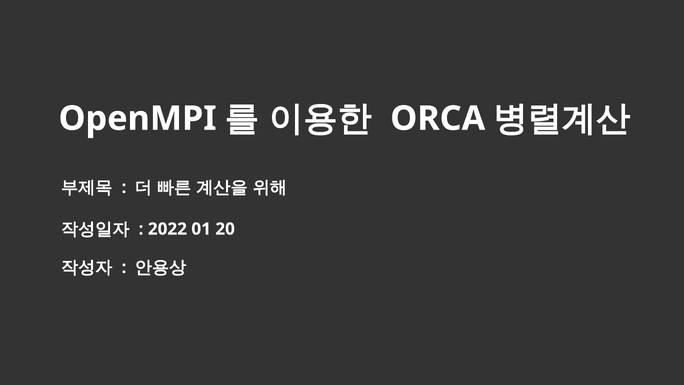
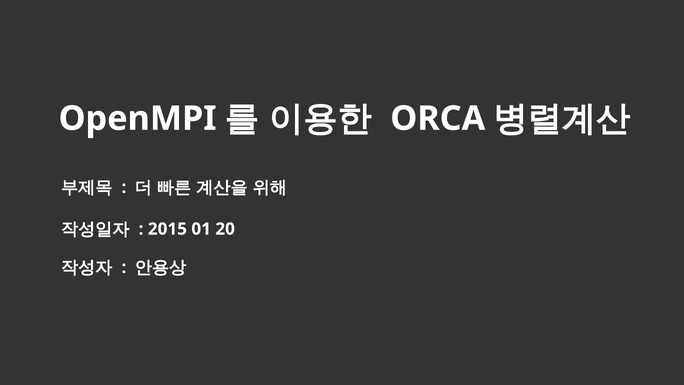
2022: 2022 -> 2015 (167, 229)
